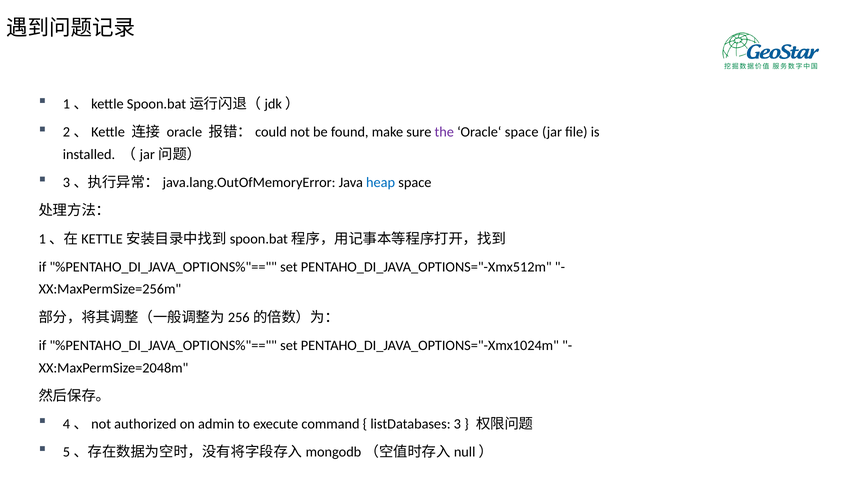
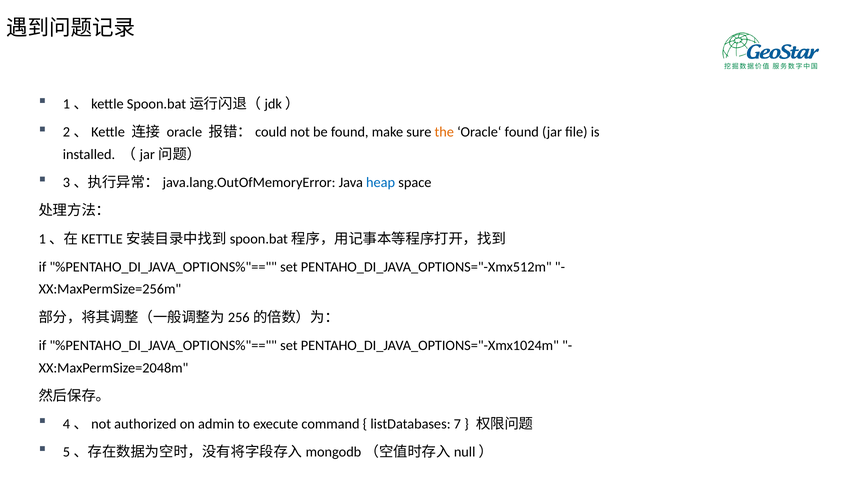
the colour: purple -> orange (444, 132)
Oracle‘ space: space -> found (522, 132)
3: 3 -> 7 (457, 424)
